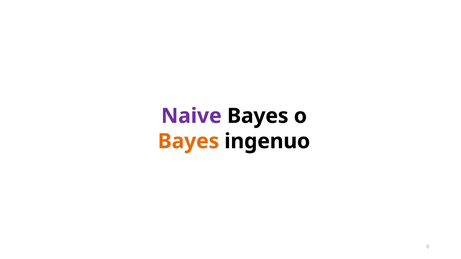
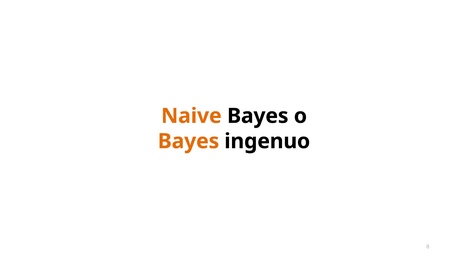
Naive colour: purple -> orange (191, 116)
